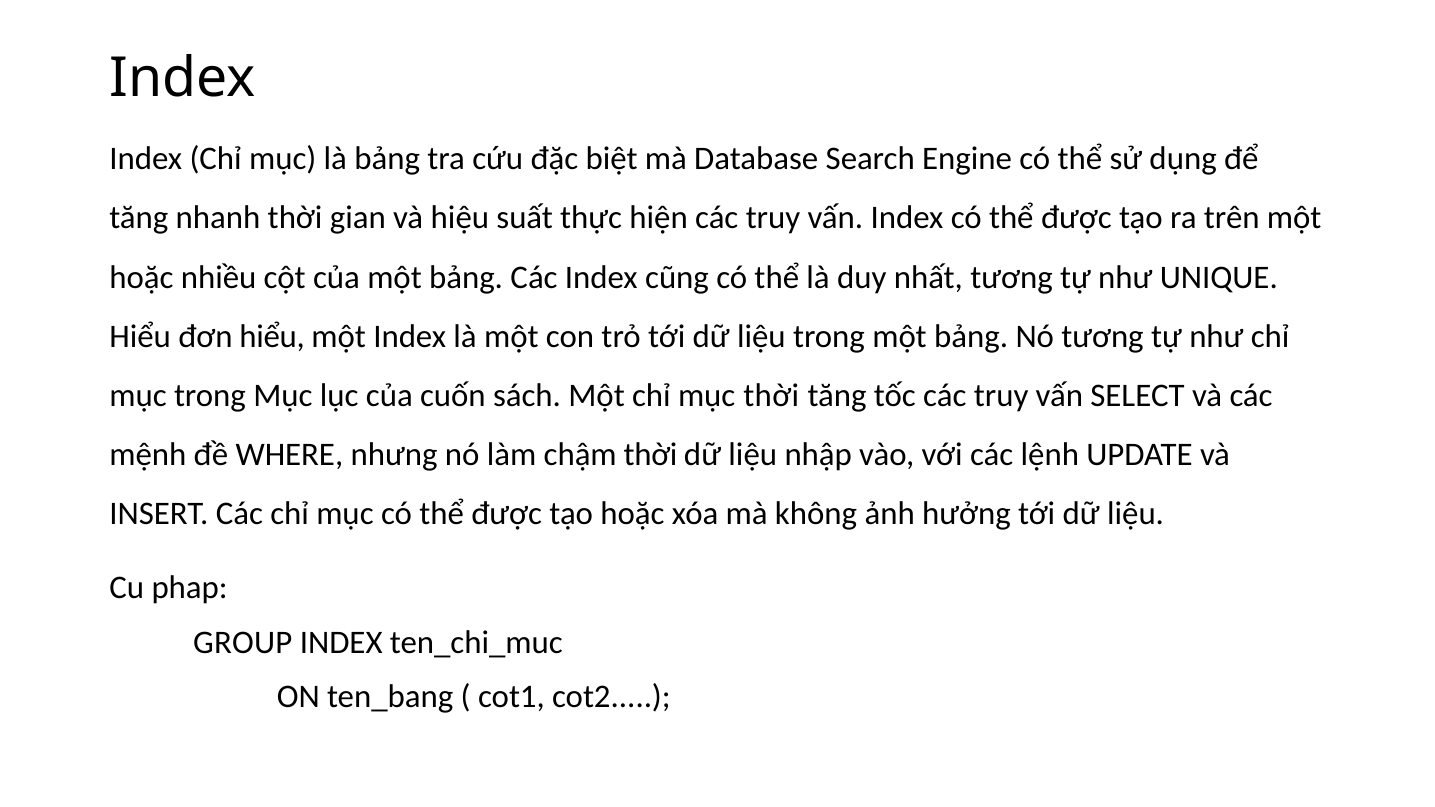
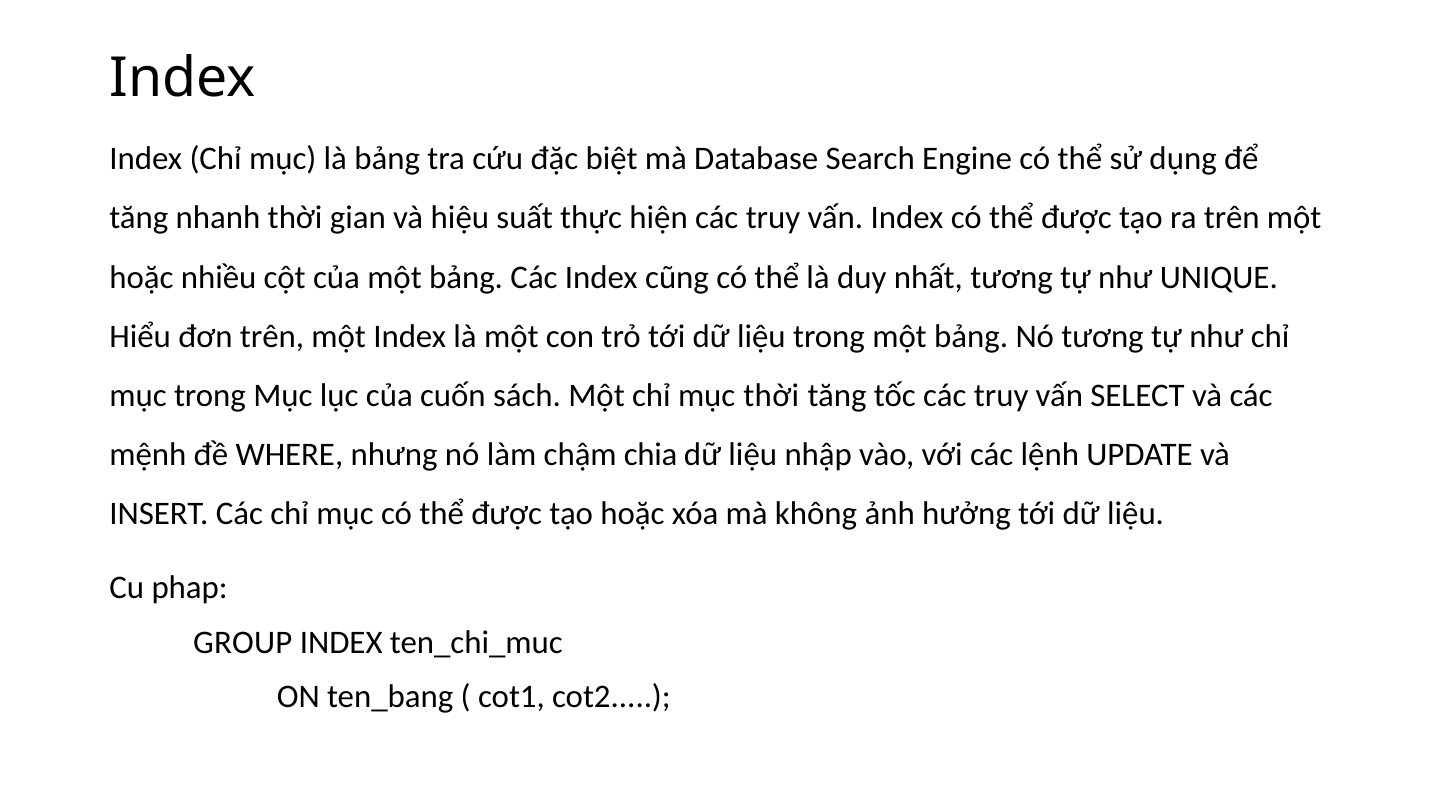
đơn hiểu: hiểu -> trên (272, 336)
chậm thời: thời -> chia (651, 455)
